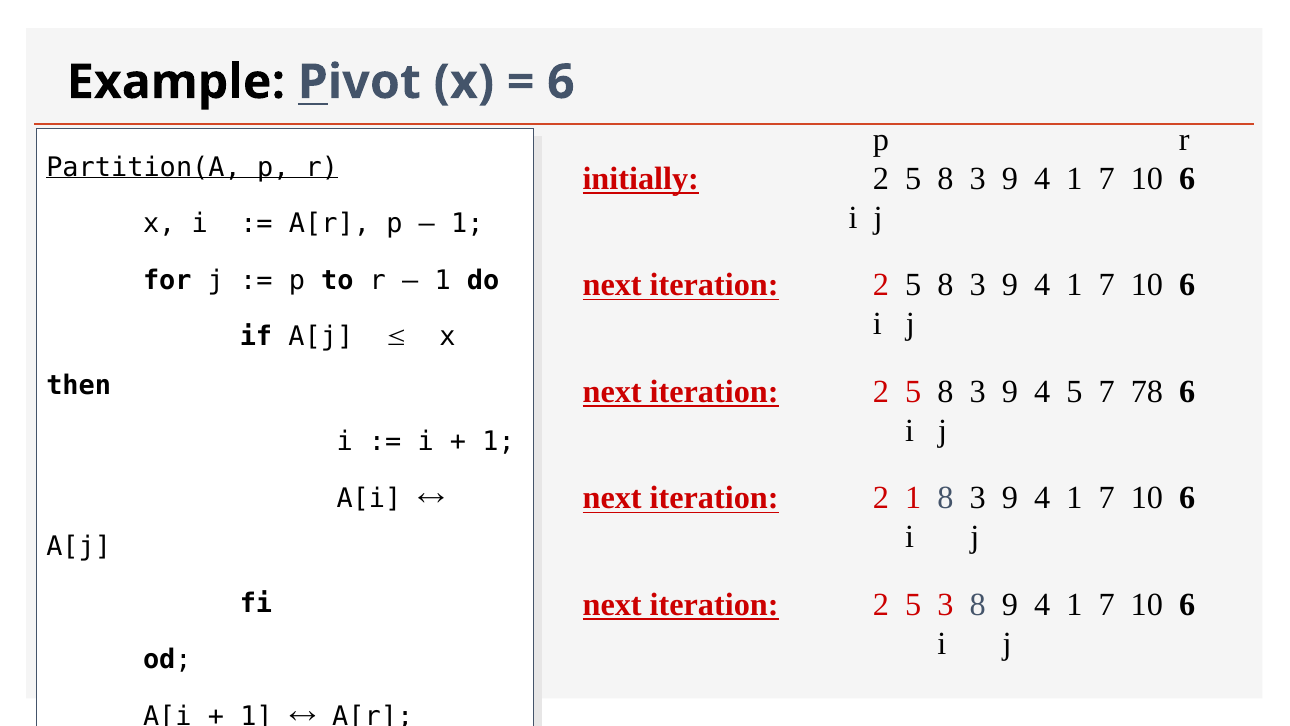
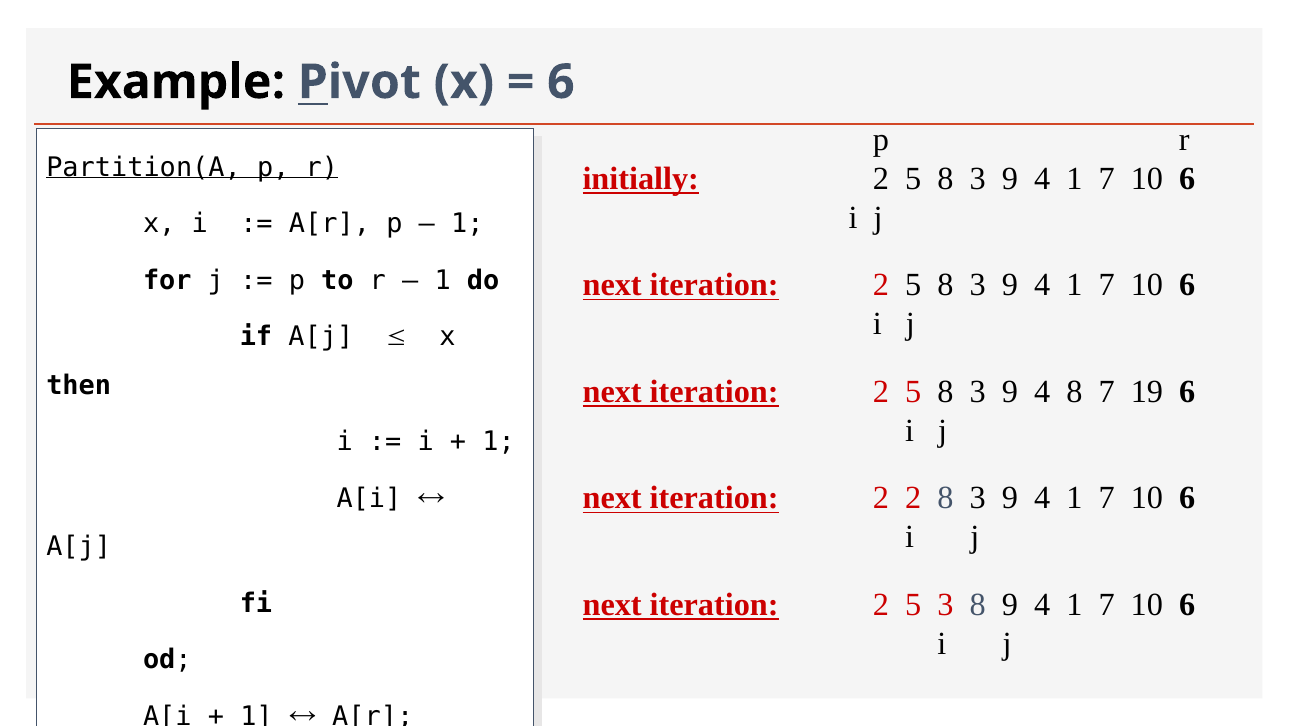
4 5: 5 -> 8 (1074, 392)
78: 78 -> 19 (1147, 392)
2 1: 1 -> 2 (913, 498)
